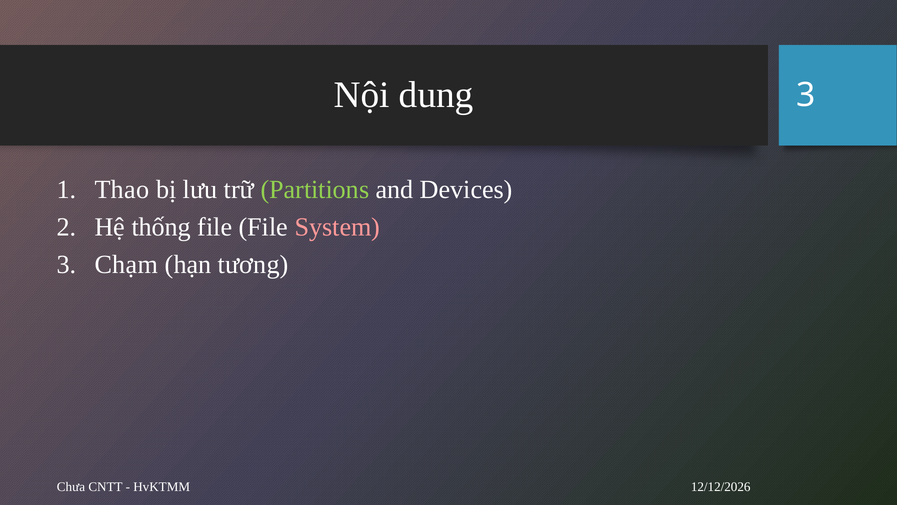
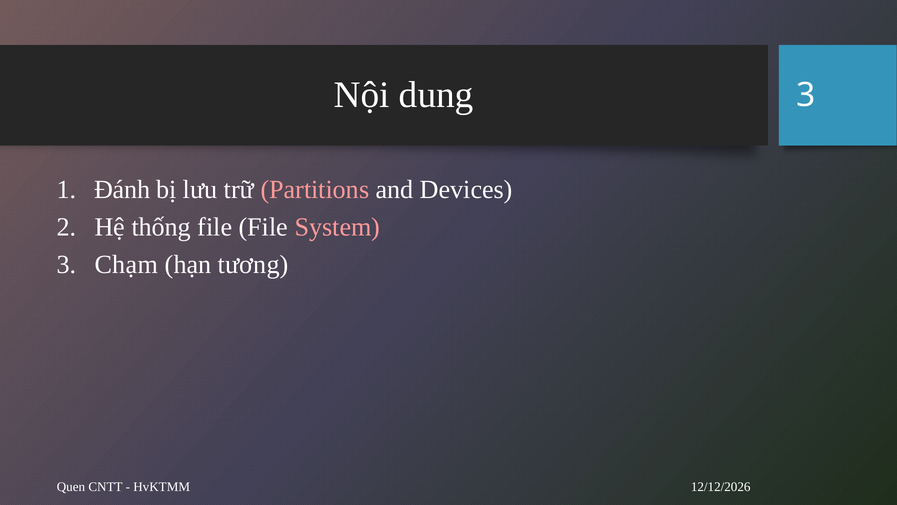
Thao: Thao -> Đánh (122, 189)
Partitions colour: light green -> pink (315, 189)
Chưa: Chưa -> Quen (71, 486)
